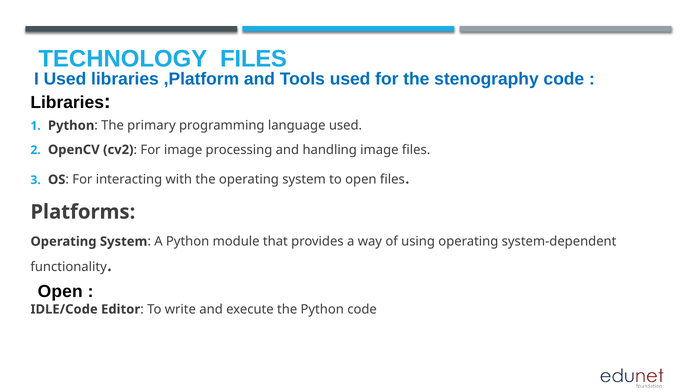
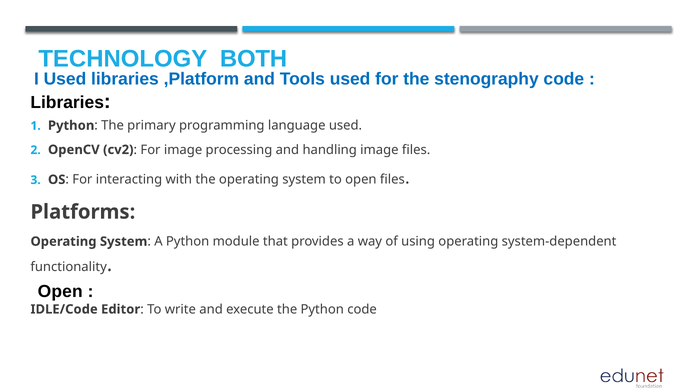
TECHNOLOGY FILES: FILES -> BOTH (254, 59)
